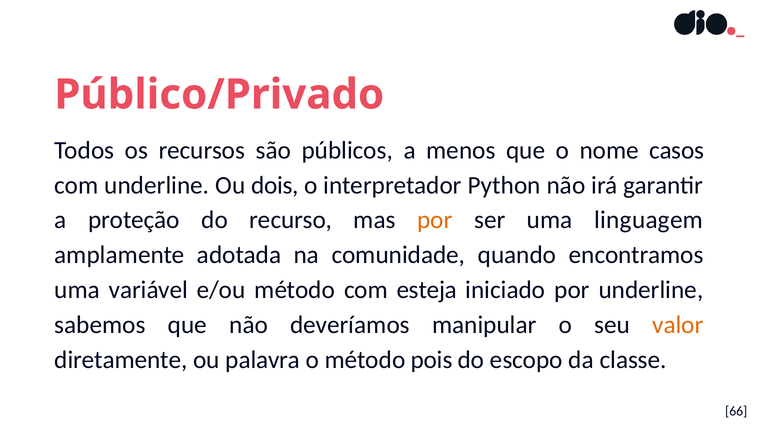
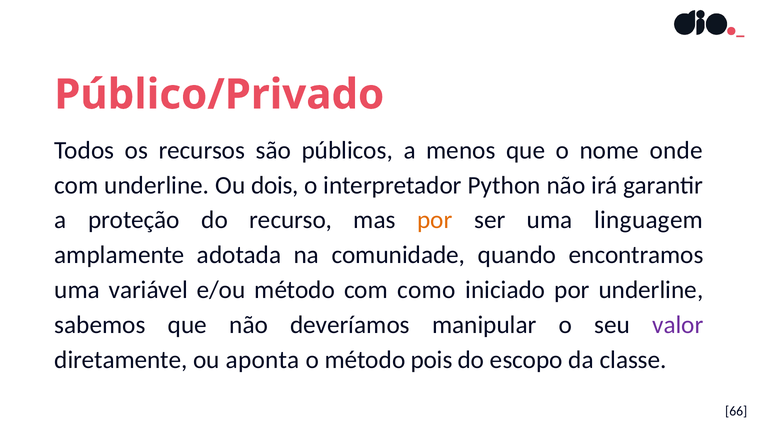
casos: casos -> onde (676, 150)
esteja: esteja -> como (427, 289)
valor colour: orange -> purple (678, 324)
palavra: palavra -> aponta (263, 359)
